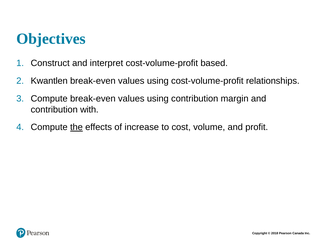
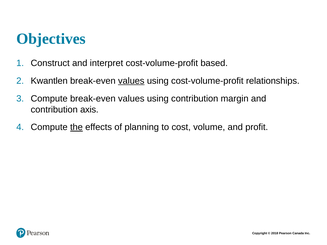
values underline: none -> present (131, 81)
with: with -> axis (89, 110)
increase: increase -> planning (142, 127)
